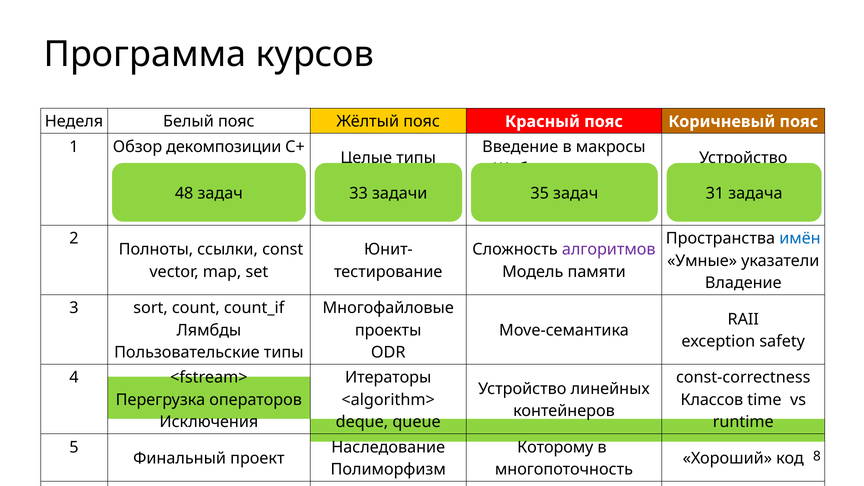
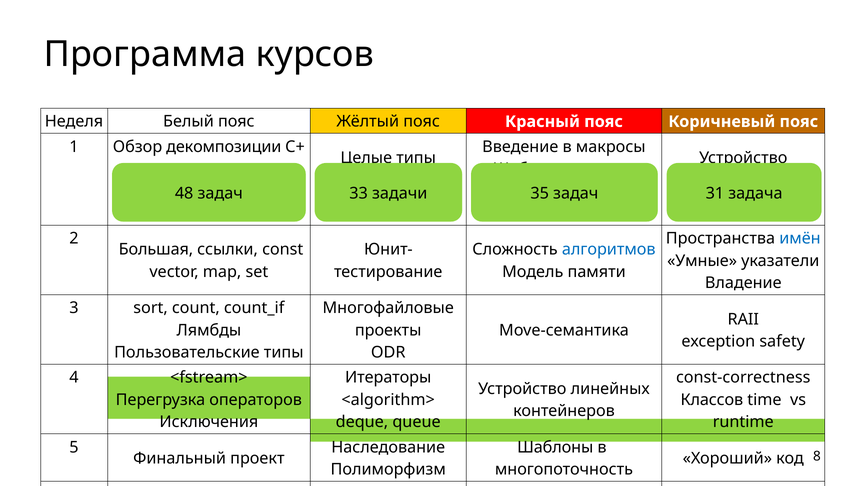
Полноты: Полноты -> Большая (156, 250)
алгоритмов colour: purple -> blue (609, 250)
Которому: Которому -> Шаблоны (555, 447)
